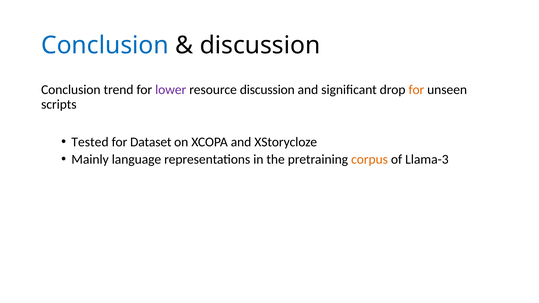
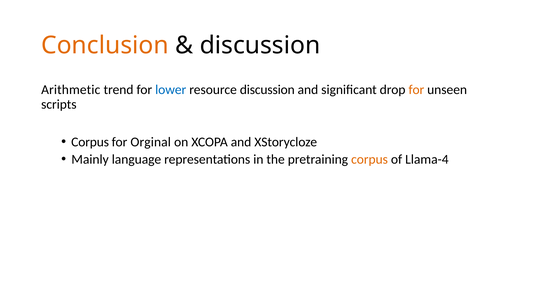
Conclusion colour: blue -> orange (105, 45)
Conclusion: Conclusion -> Arithmetic (71, 90)
lower colour: purple -> blue (171, 90)
Tested: Tested -> Corpus (90, 142)
Dataset: Dataset -> Orginal (151, 142)
Llama-3: Llama-3 -> Llama-4 (427, 159)
